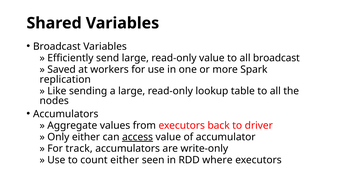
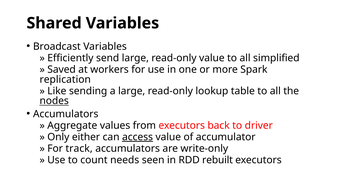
all broadcast: broadcast -> simplified (276, 58)
nodes underline: none -> present (54, 101)
count either: either -> needs (125, 160)
where: where -> rebuilt (218, 160)
